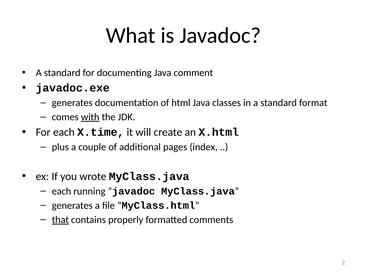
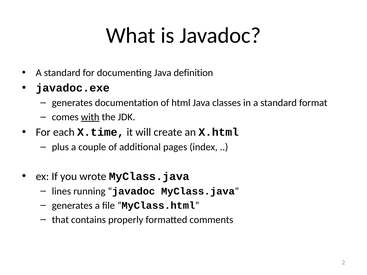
comment: comment -> definition (193, 73)
each: each -> lines (61, 191)
that underline: present -> none (60, 220)
